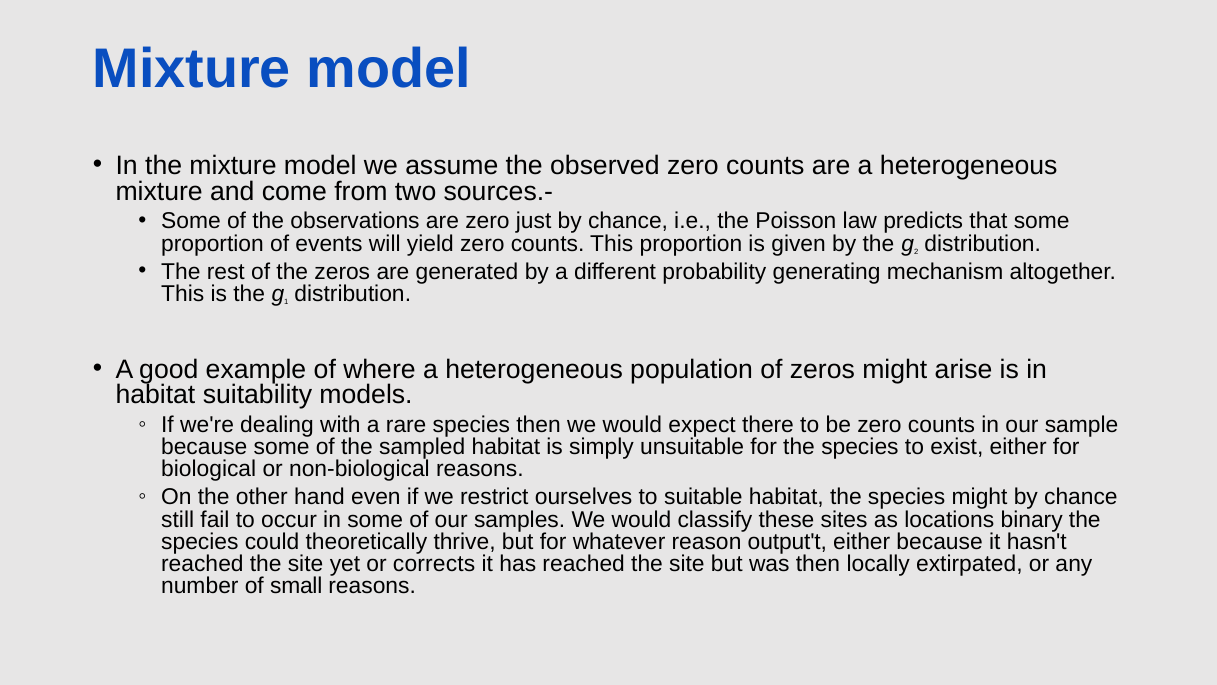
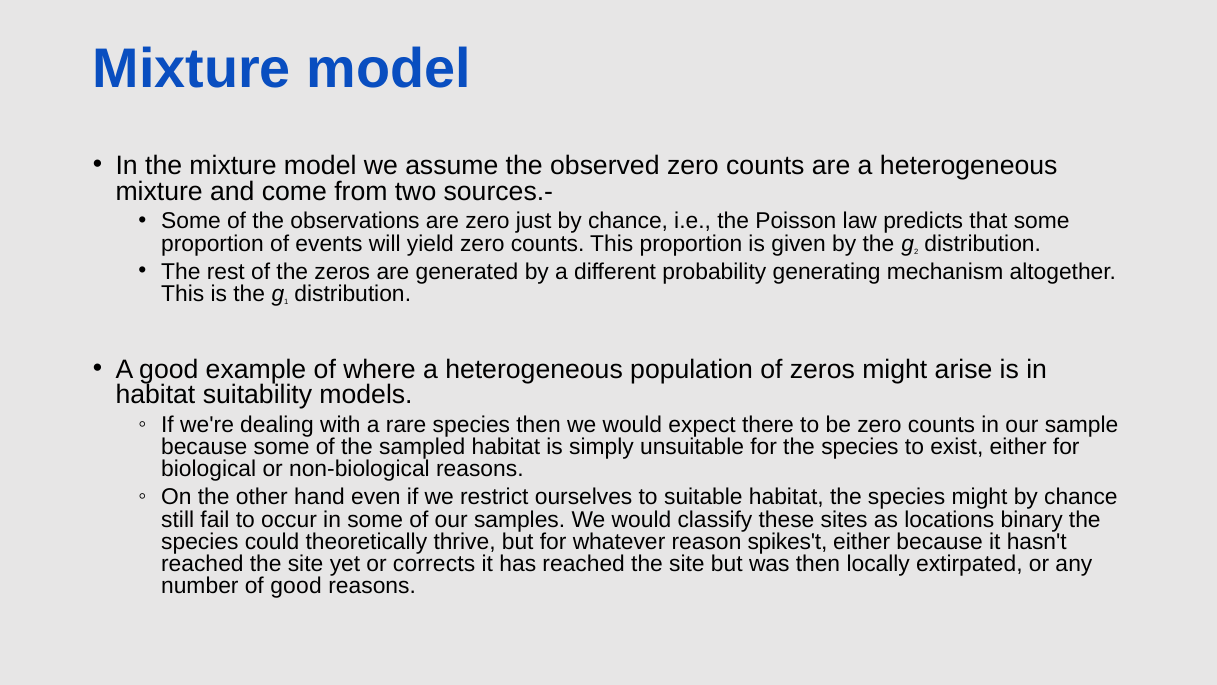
output't: output't -> spikes't (787, 541)
of small: small -> good (296, 586)
